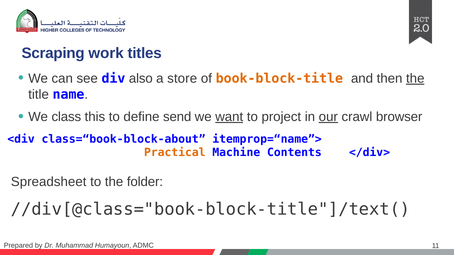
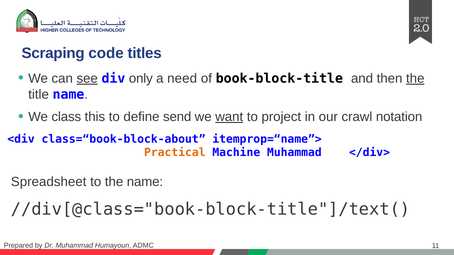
work: work -> code (106, 53)
see underline: none -> present (87, 79)
also: also -> only (141, 79)
store: store -> need (182, 79)
book-block-title colour: orange -> black (279, 79)
our underline: present -> none (328, 117)
browser: browser -> notation (399, 117)
Machine Contents: Contents -> Muhammad (294, 153)
the folder: folder -> name (145, 182)
